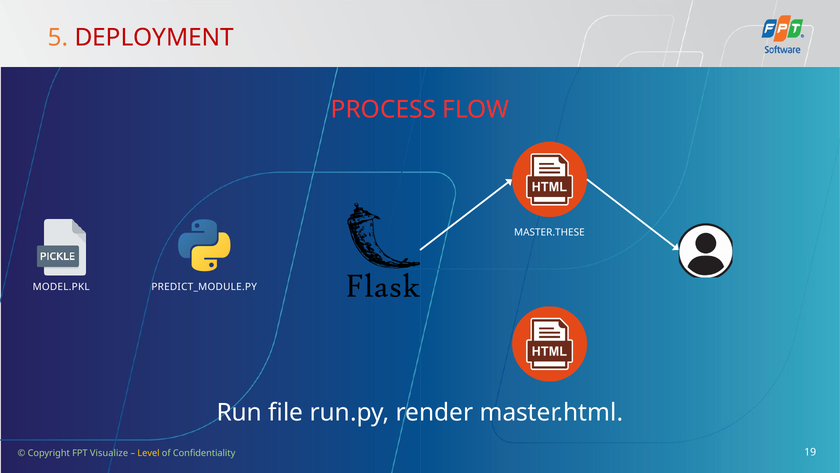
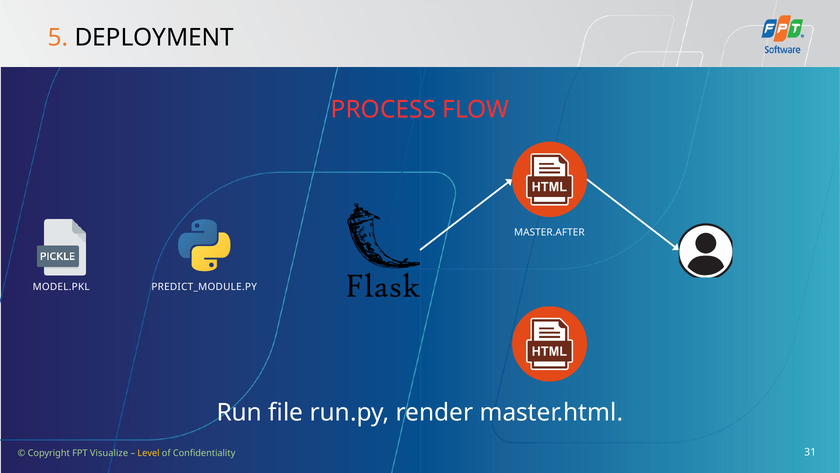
DEPLOYMENT colour: red -> black (154, 38)
MASTER.THESE: MASTER.THESE -> MASTER.AFTER (549, 232)
19: 19 -> 31 (810, 452)
